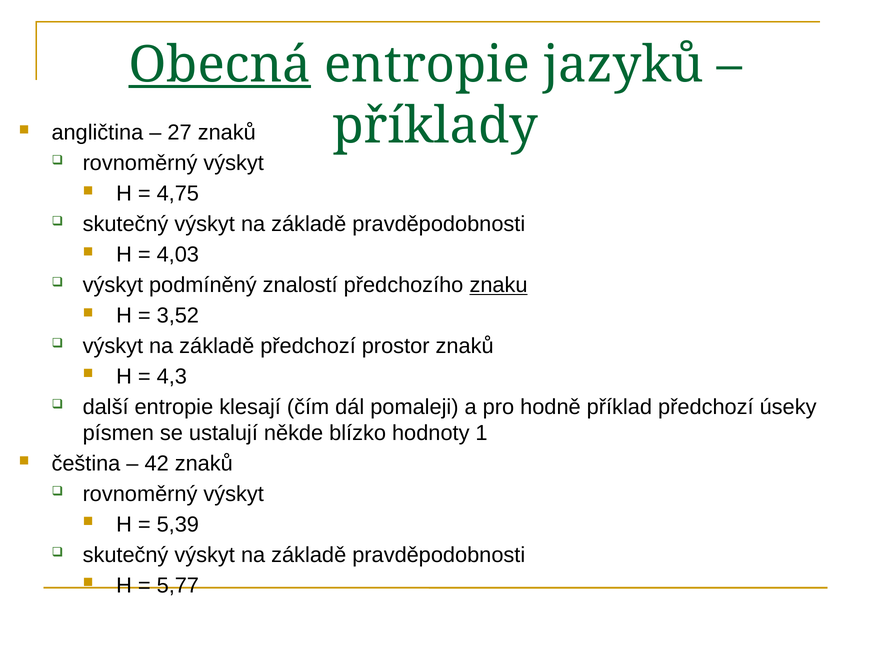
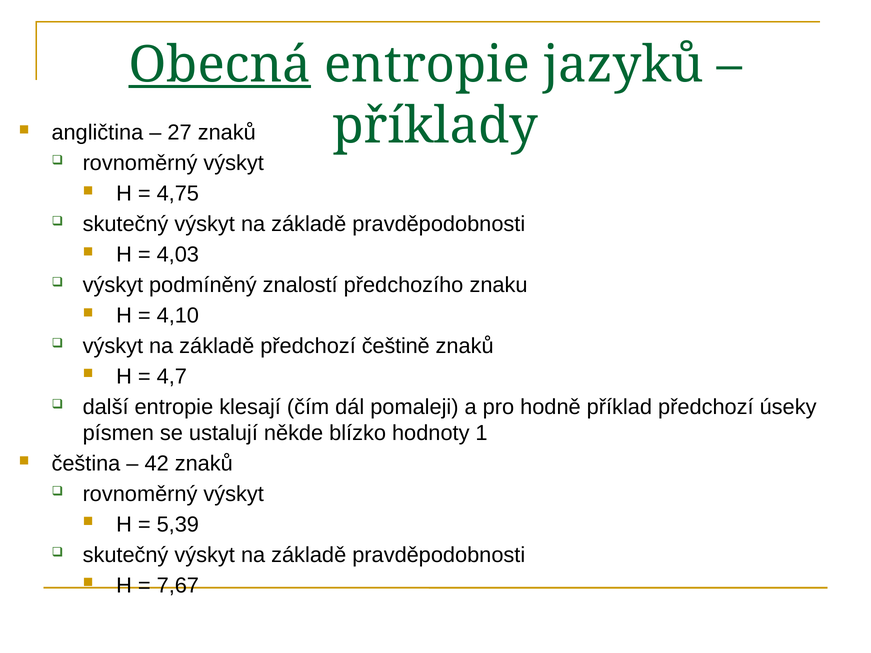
znaku underline: present -> none (499, 285)
3,52: 3,52 -> 4,10 (178, 316)
prostor: prostor -> češtině (396, 346)
4,3: 4,3 -> 4,7 (172, 377)
5,77: 5,77 -> 7,67 (178, 586)
